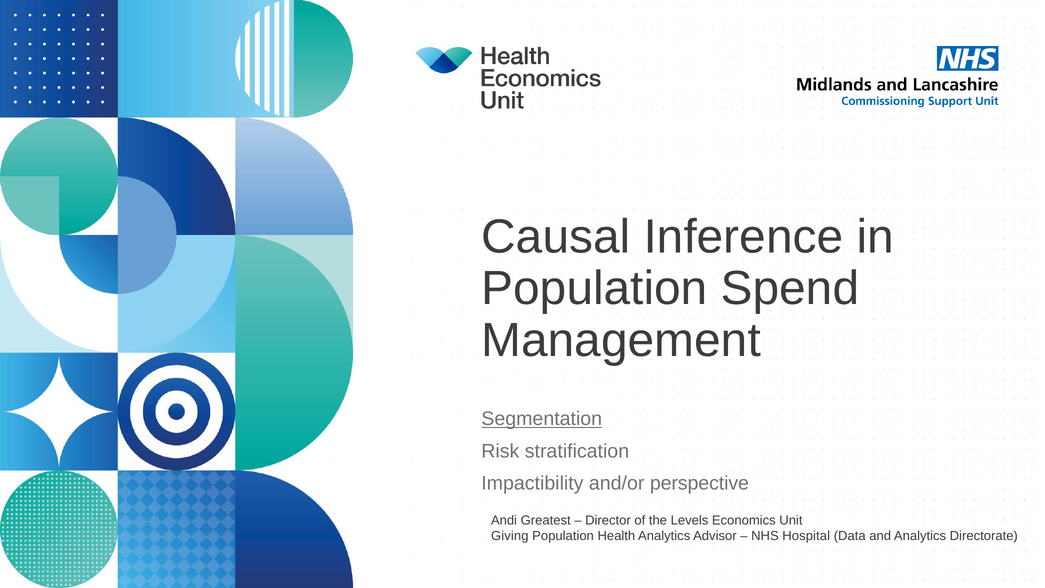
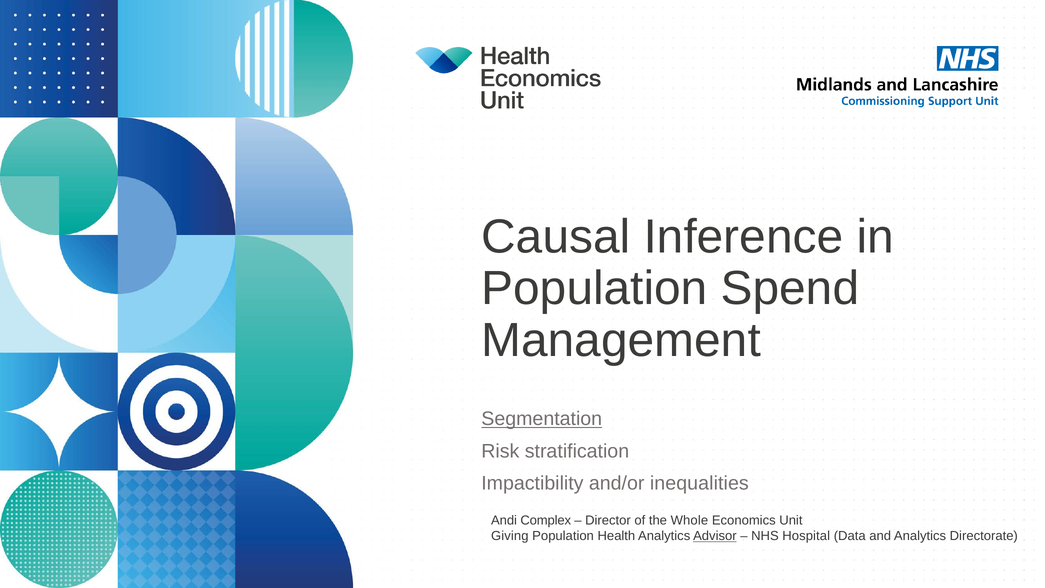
perspective: perspective -> inequalities (699, 483)
Greatest: Greatest -> Complex (546, 520)
Levels: Levels -> Whole (689, 520)
Advisor underline: none -> present (715, 536)
